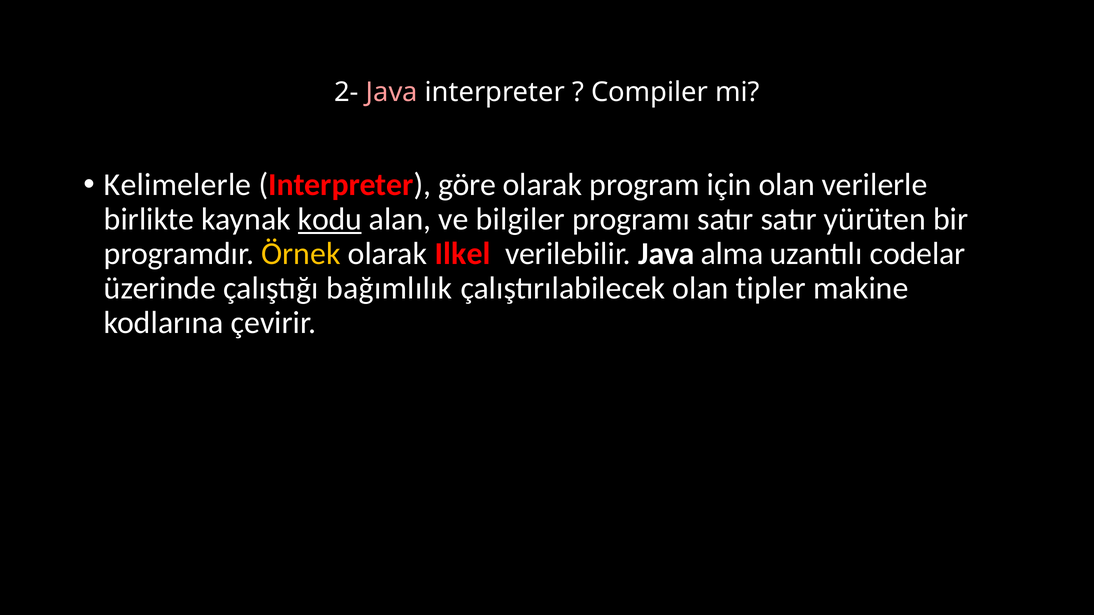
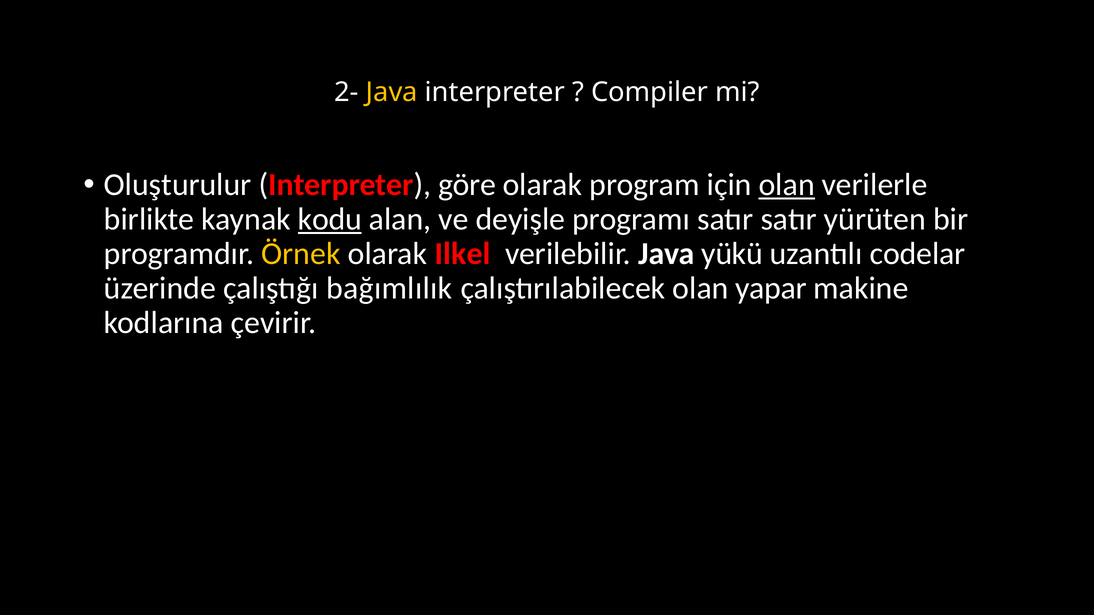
Java colour: pink -> yellow (392, 92)
Kelimelerle: Kelimelerle -> Oluşturulur (178, 185)
olan underline: none -> present (787, 185)
bilgiler: bilgiler -> deyişle (520, 219)
alma: alma -> yükü (732, 254)
tipler: tipler -> yapar (771, 288)
